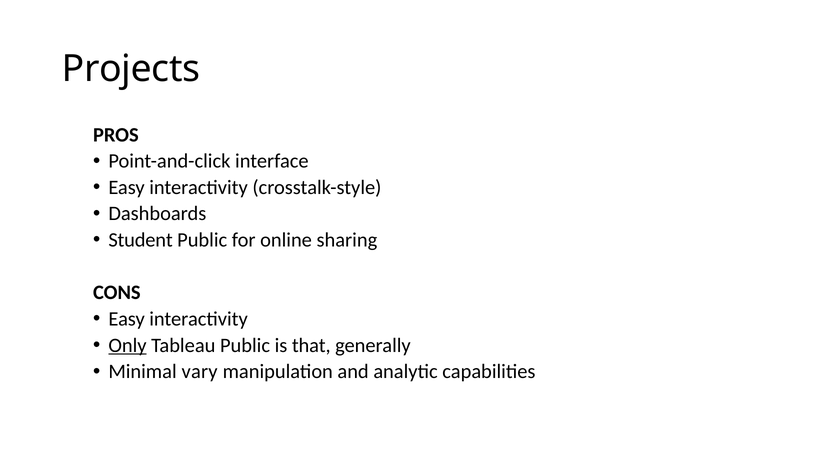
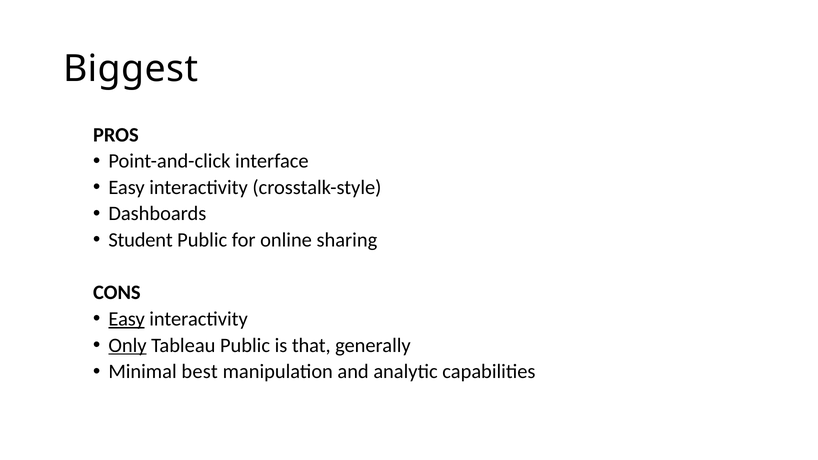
Projects: Projects -> Biggest (131, 69)
Easy underline: none -> present (127, 319)
vary: vary -> best (200, 372)
